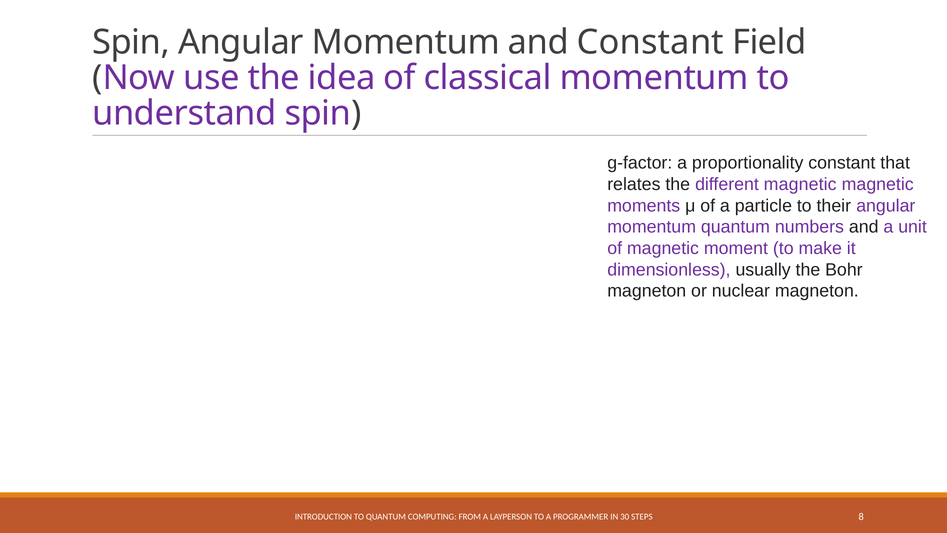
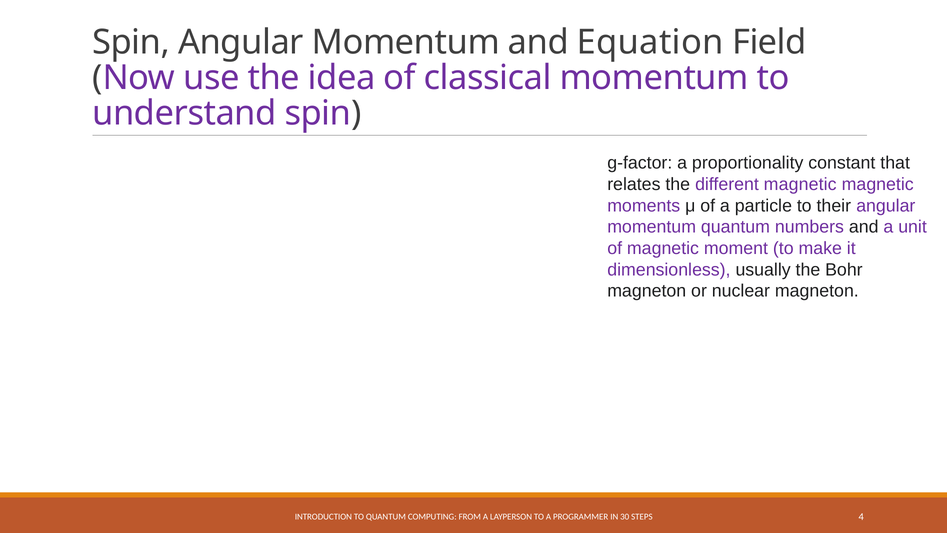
and Constant: Constant -> Equation (650, 43)
8: 8 -> 4 (861, 517)
